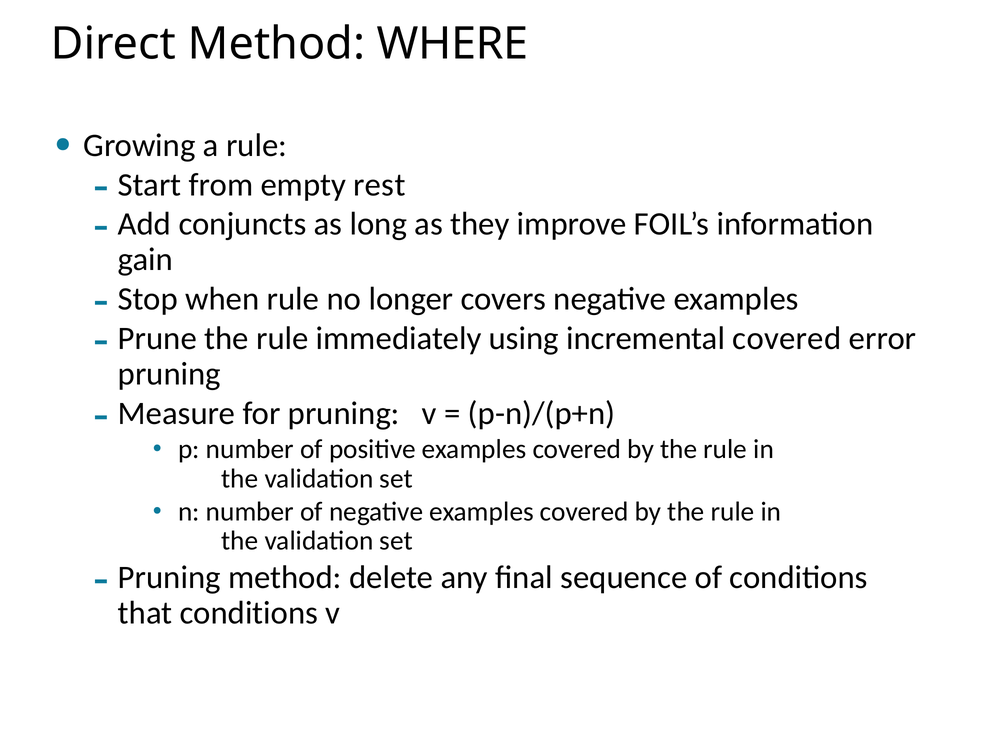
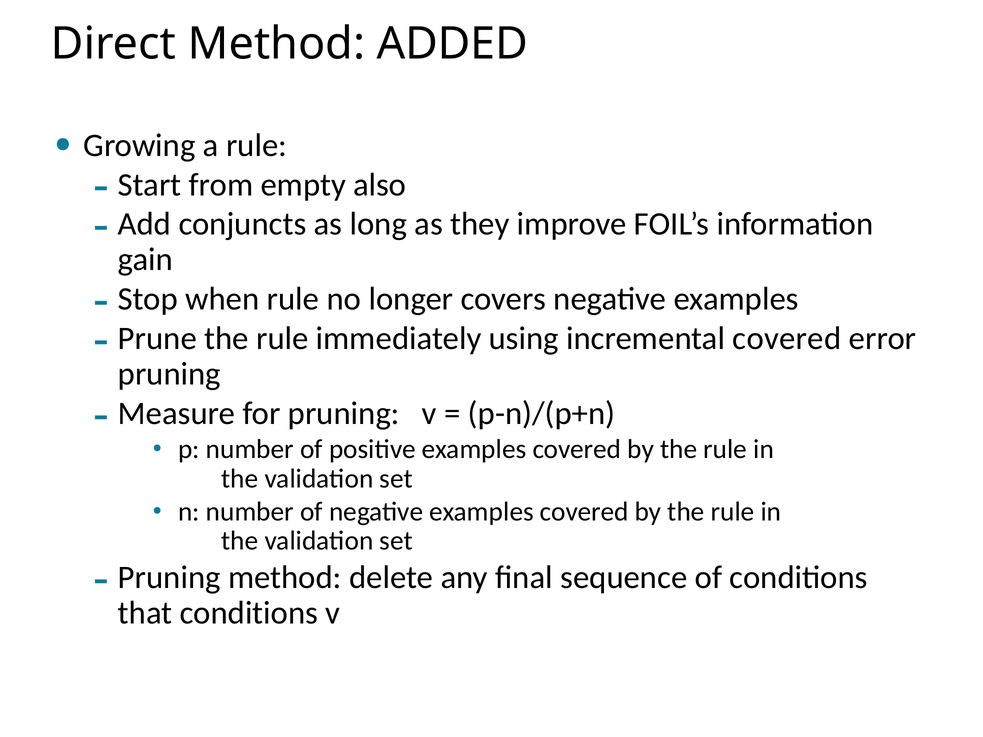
WHERE: WHERE -> ADDED (452, 44)
rest: rest -> also (380, 185)
